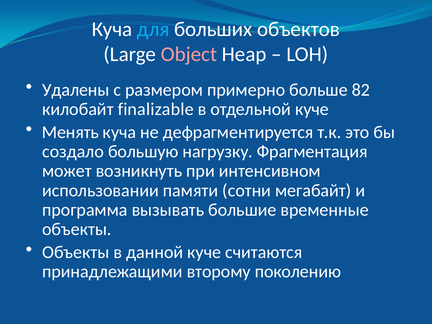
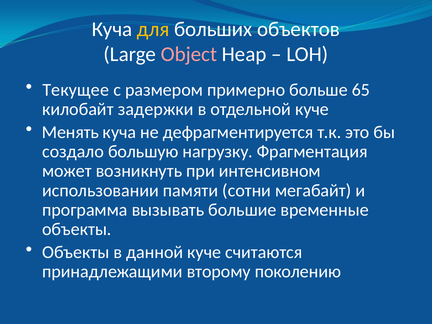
для colour: light blue -> yellow (153, 29)
Удалены: Удалены -> Текущее (76, 90)
82: 82 -> 65 (361, 90)
finalizable: finalizable -> задержки (156, 109)
